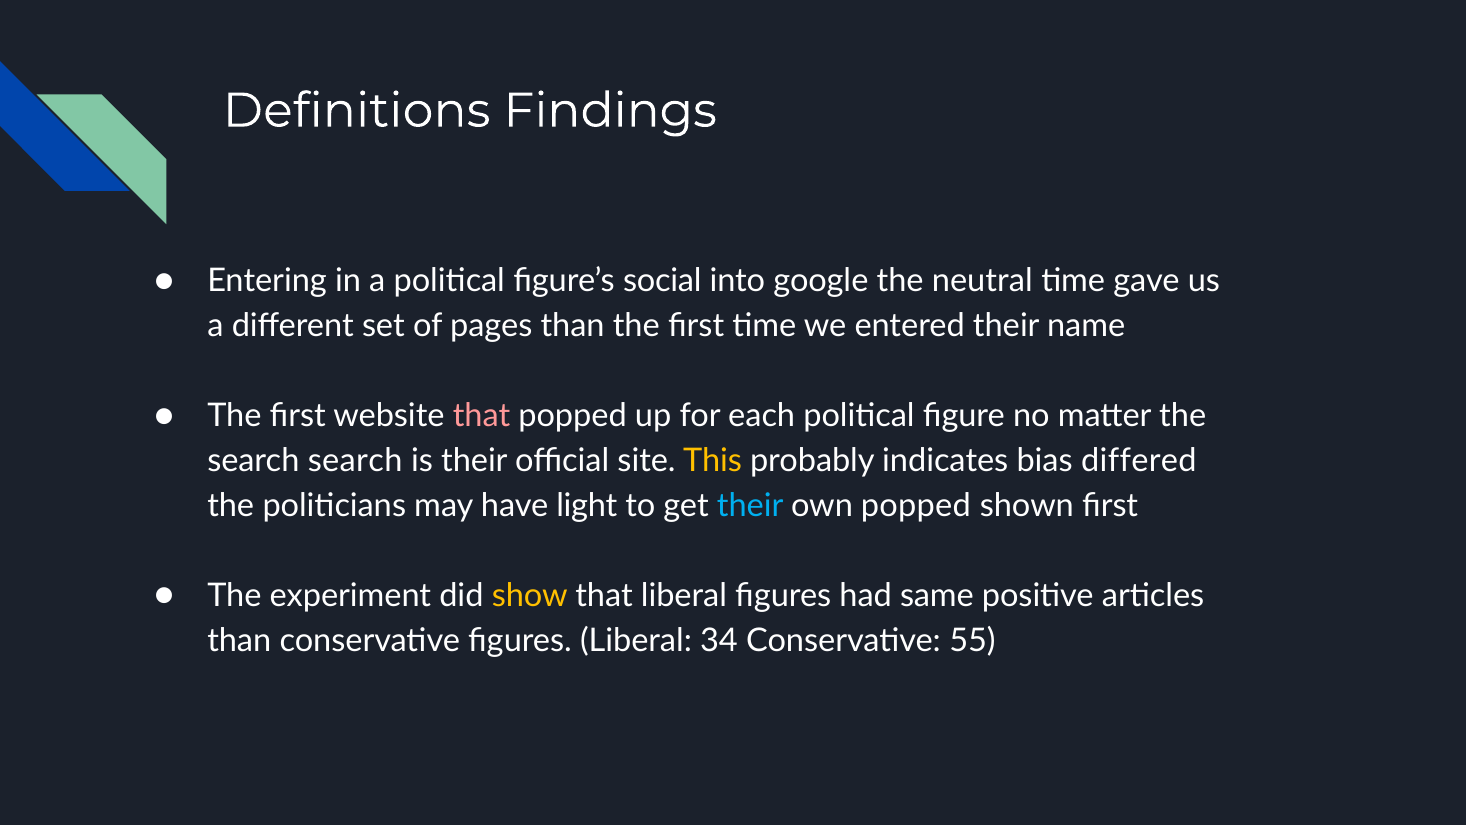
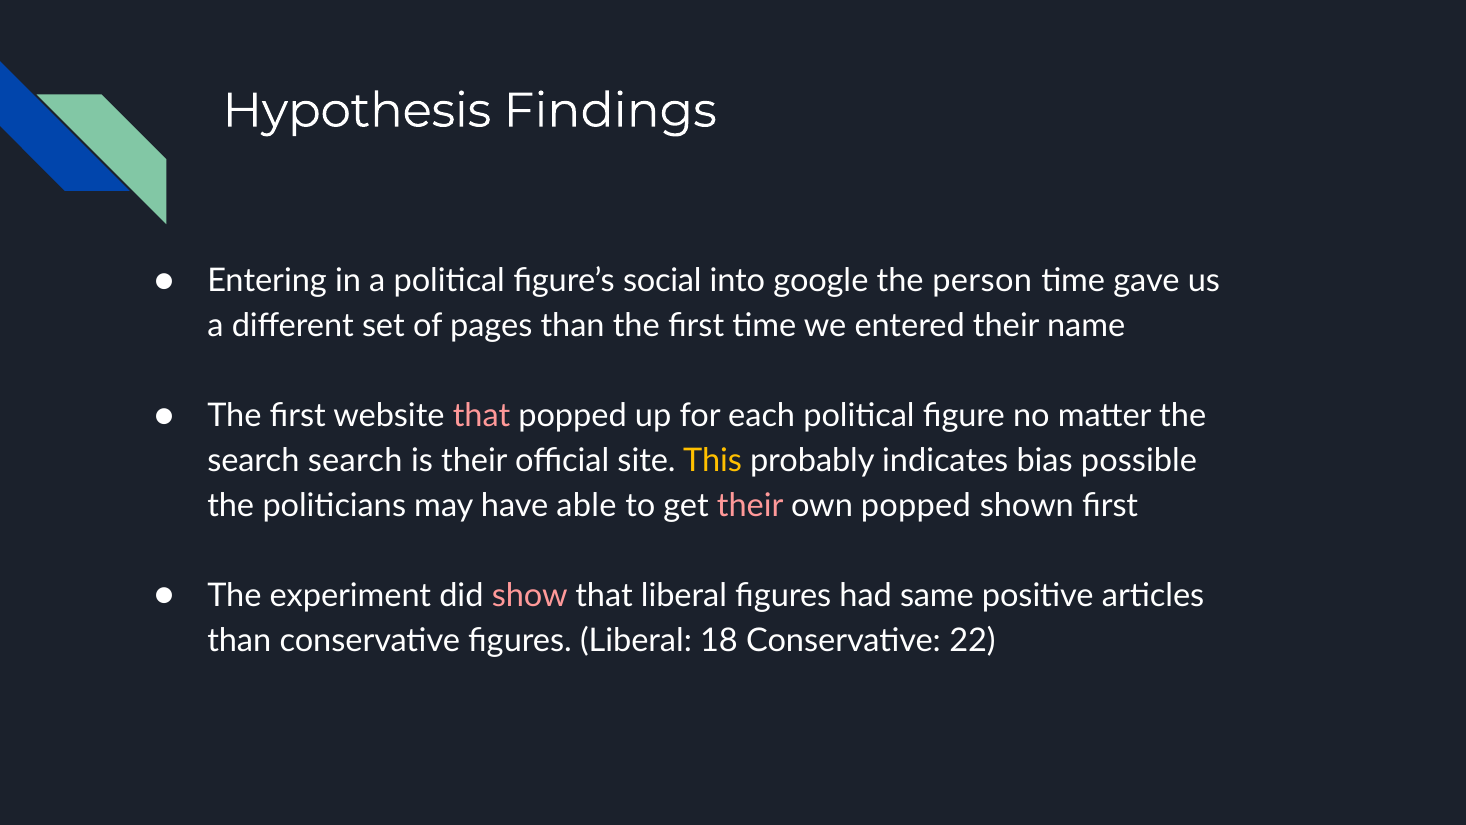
Definitions: Definitions -> Hypothesis (357, 111)
neutral: neutral -> person (982, 281)
differed: differed -> possible (1139, 461)
light: light -> able (587, 506)
their colour: light blue -> pink (750, 506)
show colour: yellow -> pink (530, 595)
34: 34 -> 18 (719, 640)
55: 55 -> 22 (972, 640)
